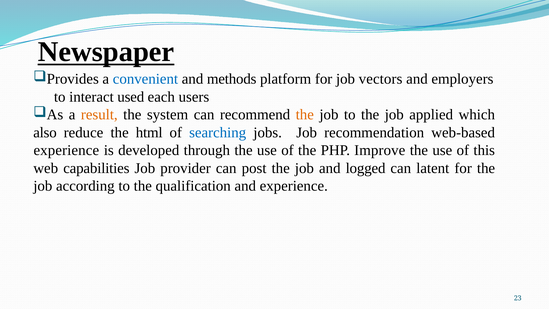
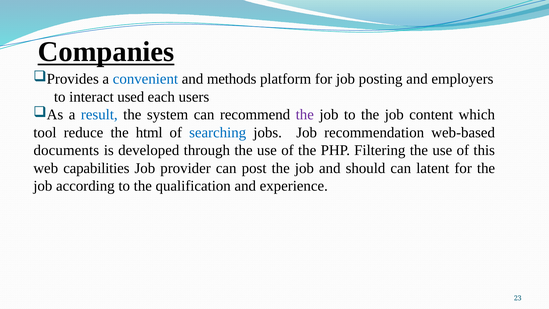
Newspaper: Newspaper -> Companies (106, 52)
vectors: vectors -> posting (381, 79)
result colour: orange -> blue (99, 115)
the colour: orange -> purple (305, 115)
applied: applied -> content (431, 115)
also: also -> tool (45, 132)
experience: experience -> documents (66, 150)
Improve: Improve -> Filtering (380, 150)
logged: logged -> should (365, 168)
